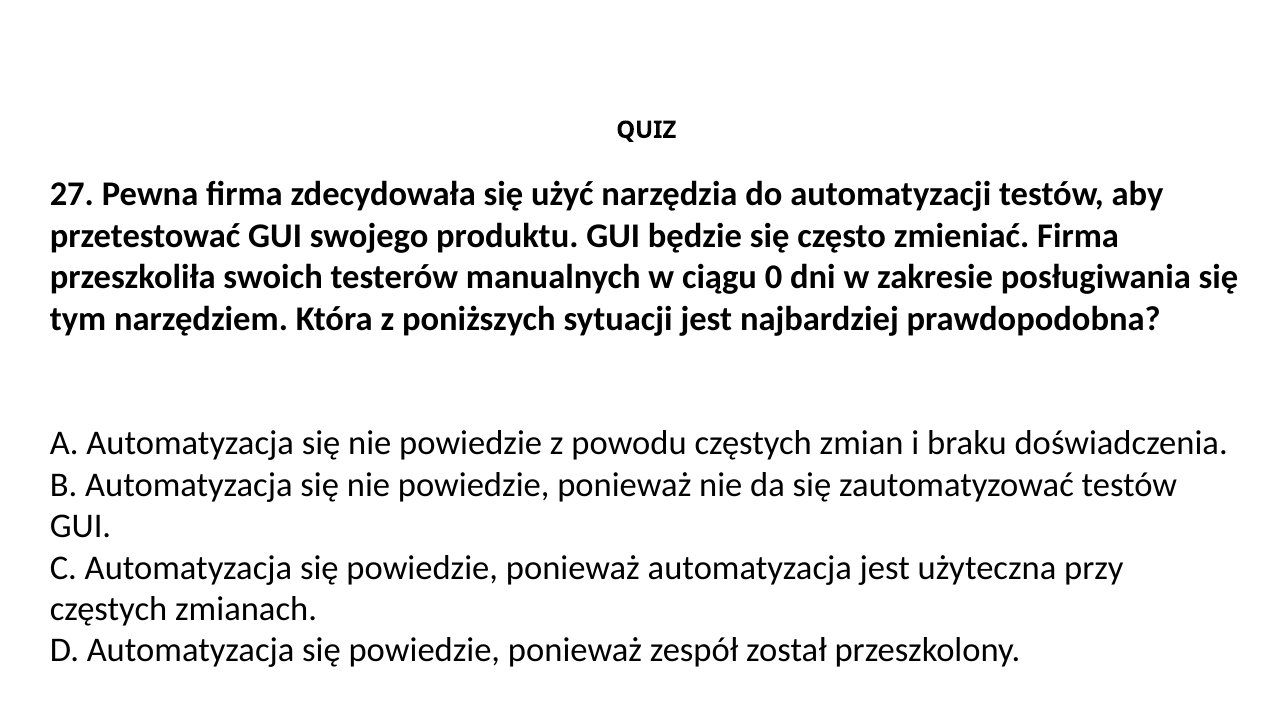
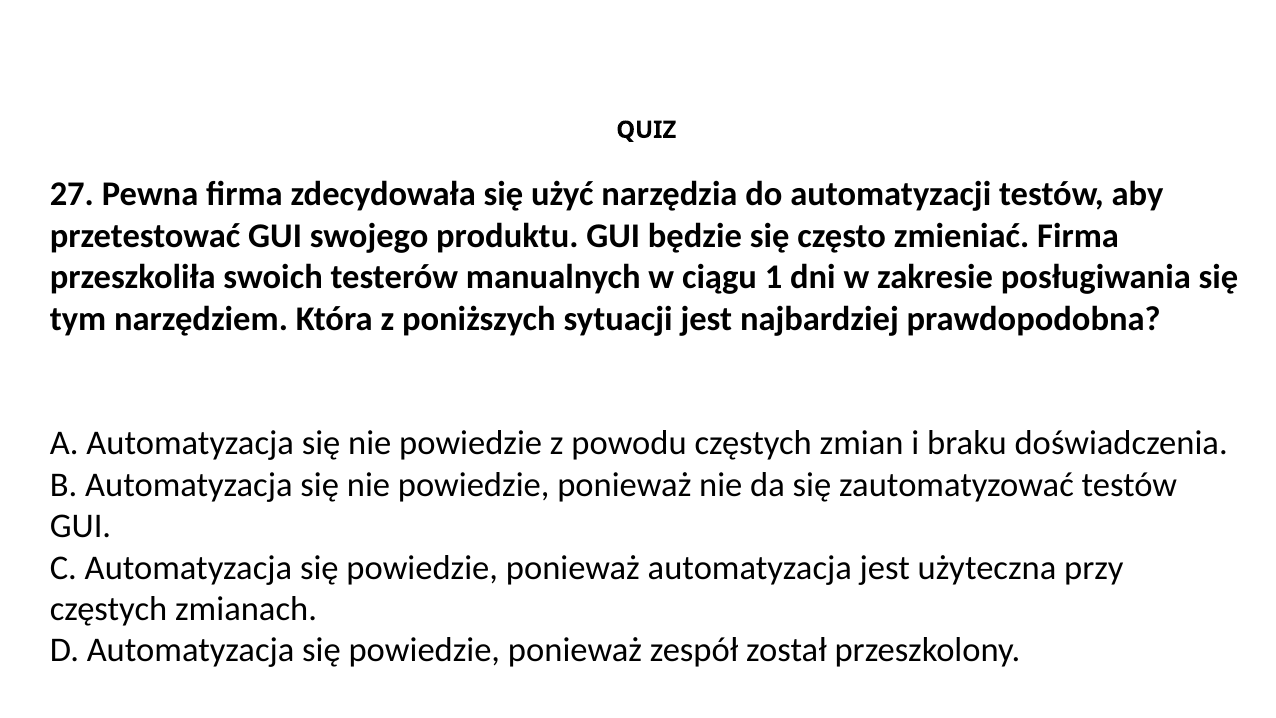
0: 0 -> 1 (774, 277)
